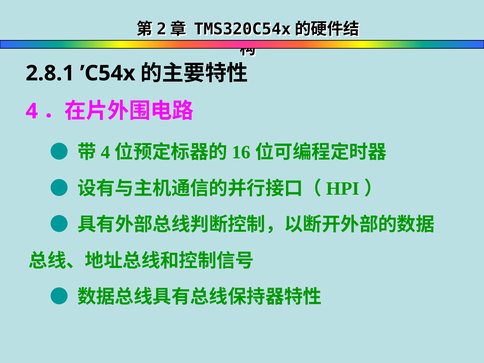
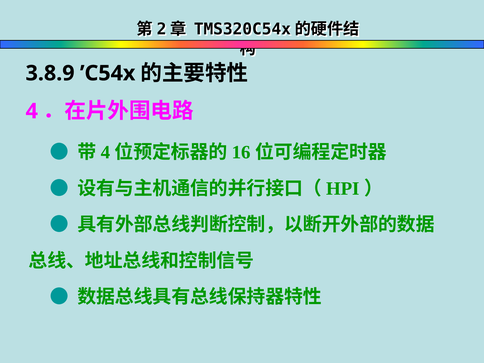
2.8.1: 2.8.1 -> 3.8.9 (50, 73)
